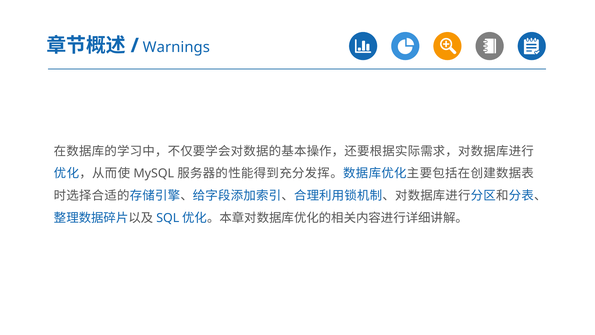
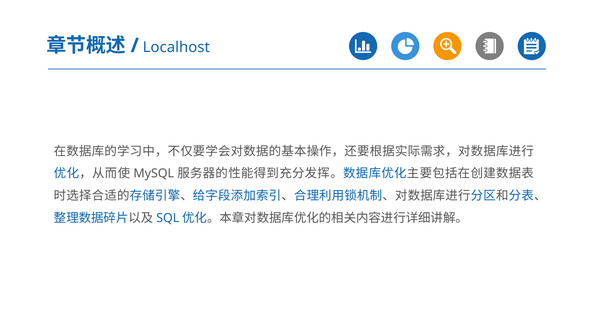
Warnings: Warnings -> Localhost (176, 47)
